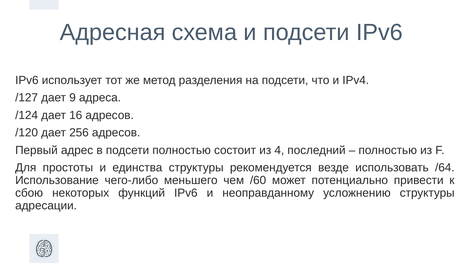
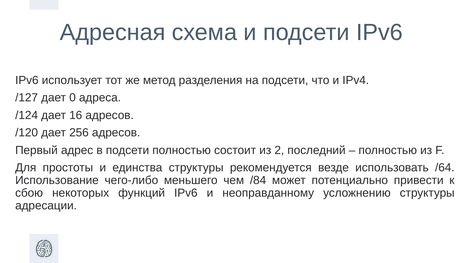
9: 9 -> 0 (73, 98)
4: 4 -> 2 (279, 150)
/60: /60 -> /84 (258, 180)
